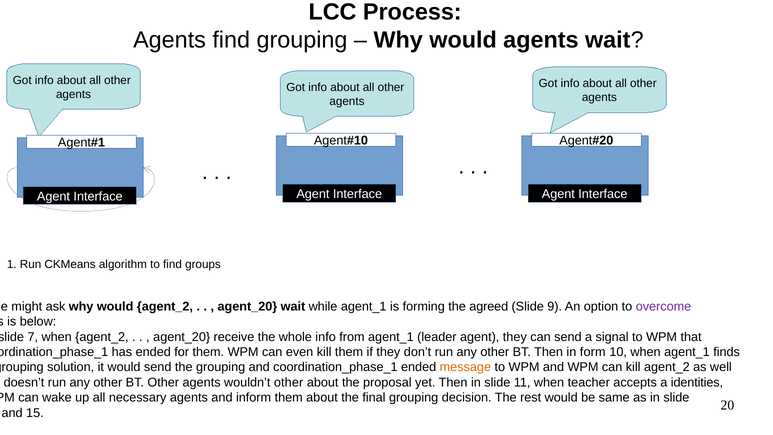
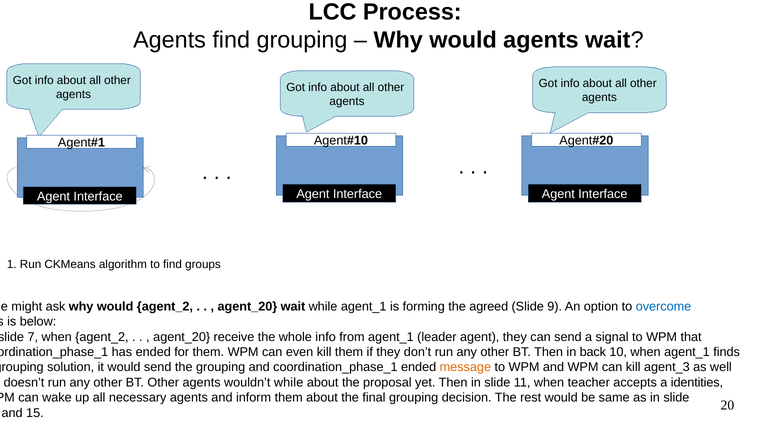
overcome colour: purple -> blue (663, 306)
form: form -> back (593, 352)
kill agent_2: agent_2 -> agent_3 (667, 367)
wouldn’t other: other -> while (289, 382)
